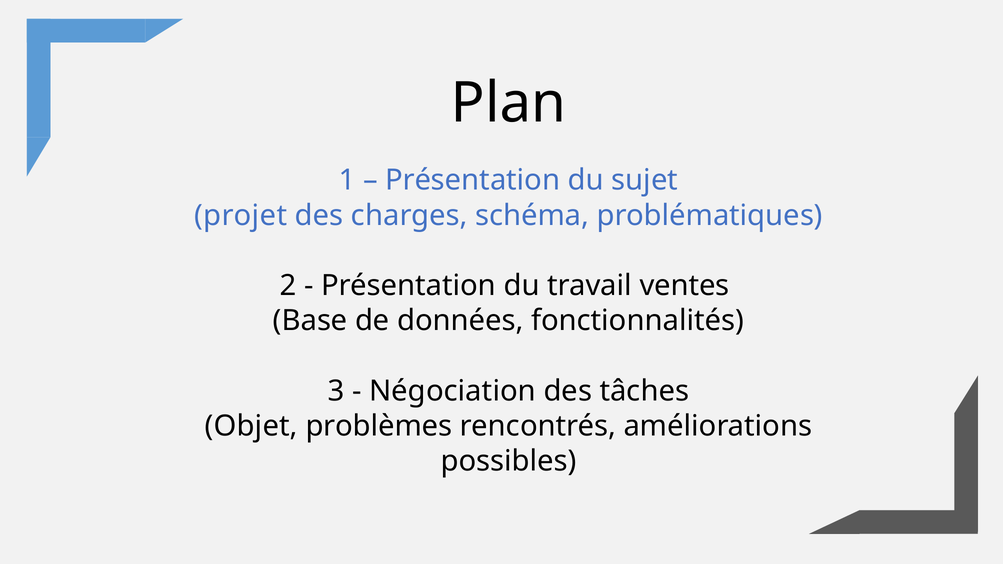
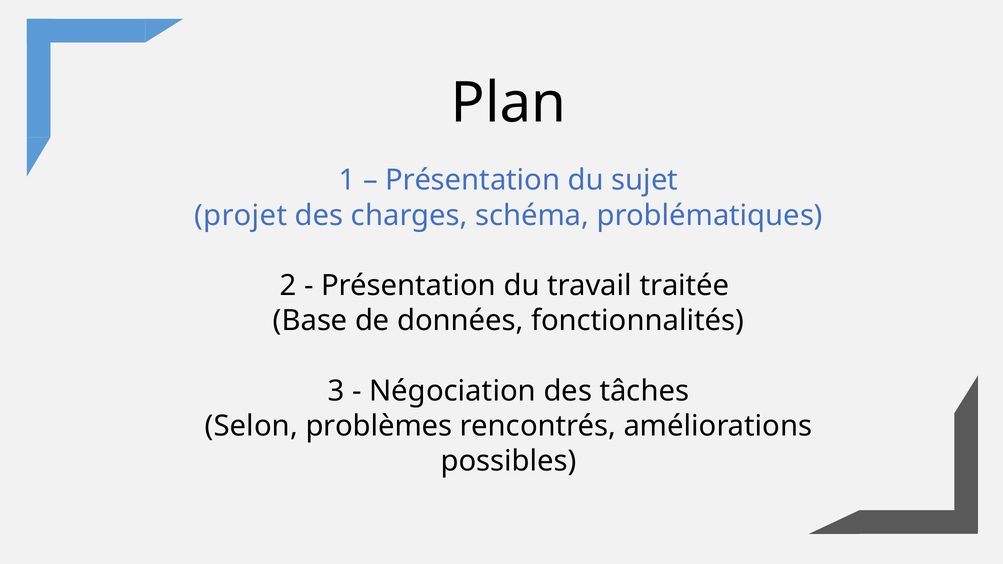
ventes: ventes -> traitée (684, 286)
Objet: Objet -> Selon (251, 426)
